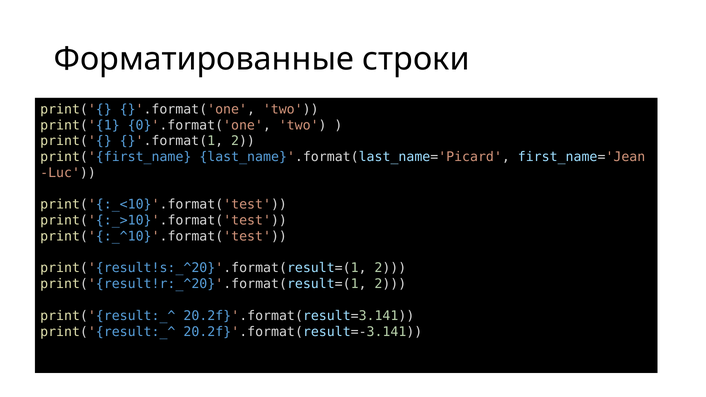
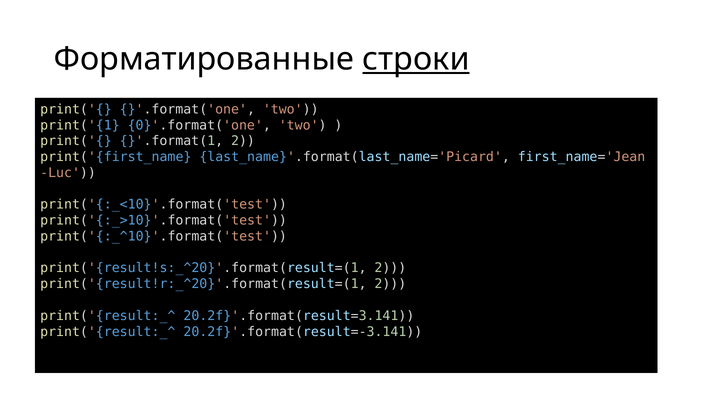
строки underline: none -> present (416, 59)
